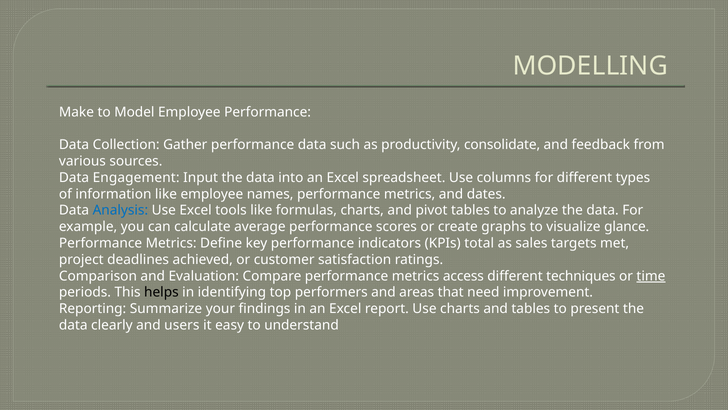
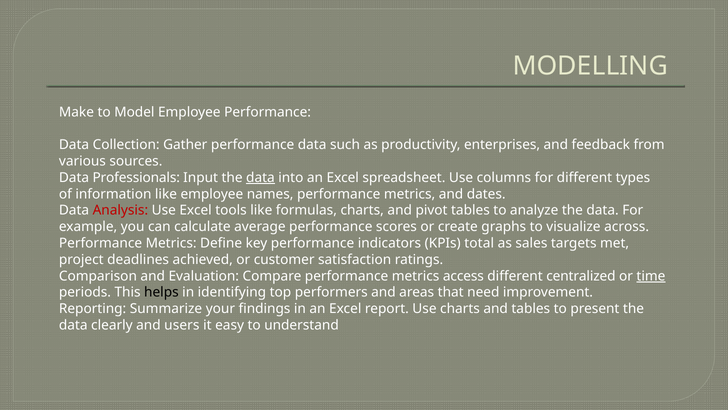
consolidate: consolidate -> enterprises (502, 145)
Engagement: Engagement -> Professionals (136, 177)
data underline: none -> present (260, 177)
Analysis colour: blue -> red (120, 210)
glance: glance -> across (627, 227)
techniques: techniques -> centralized (581, 276)
